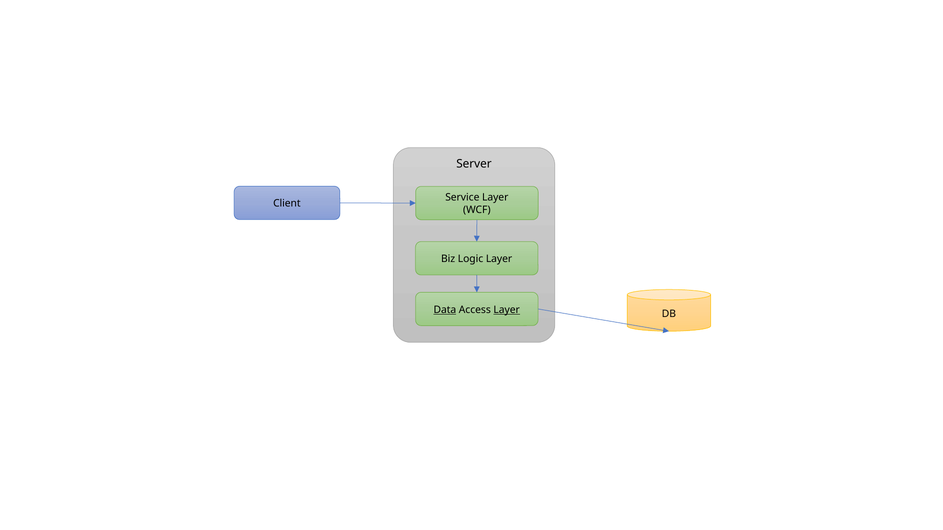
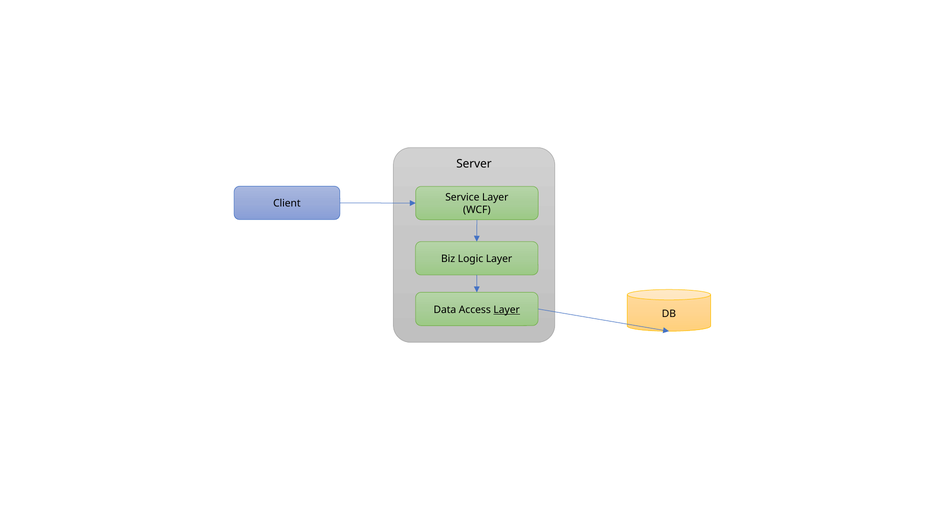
Data underline: present -> none (445, 310)
